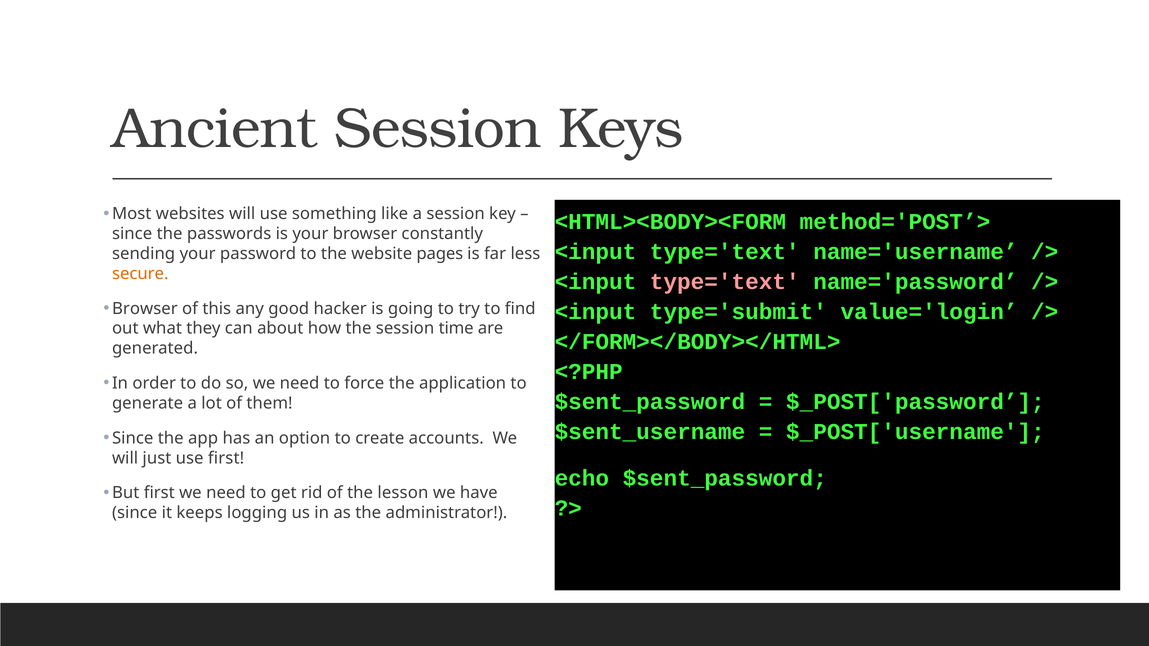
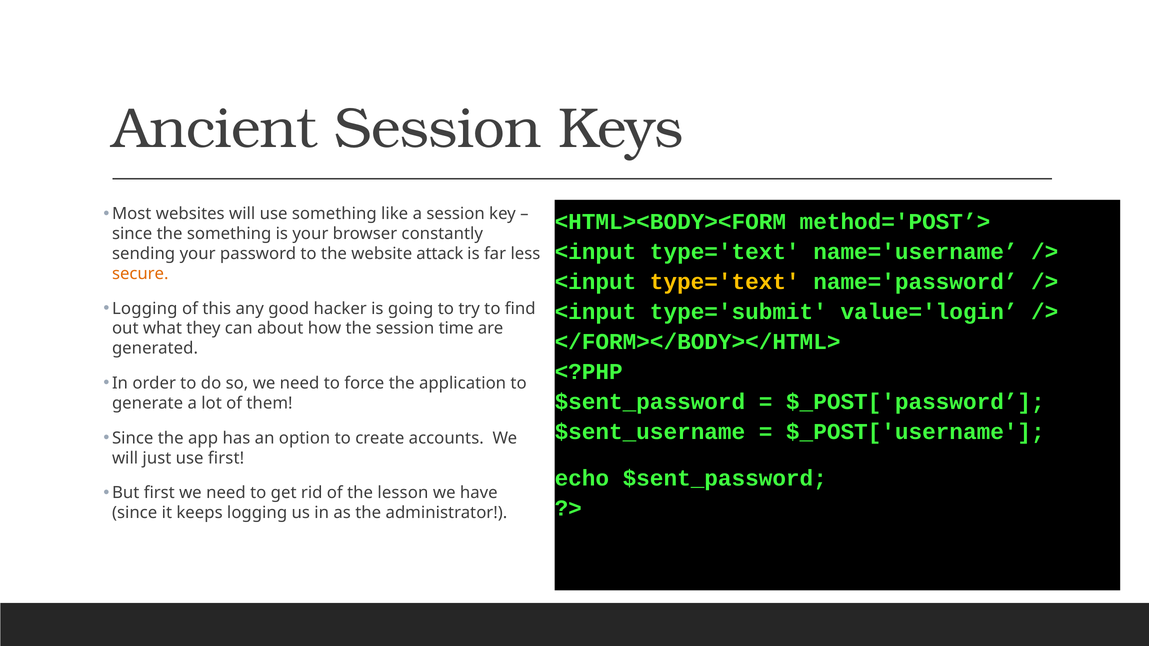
the passwords: passwords -> something (229, 234)
pages: pages -> attack (440, 254)
type='text colour: pink -> yellow (725, 282)
Browser: Browser -> Logging (145, 309)
